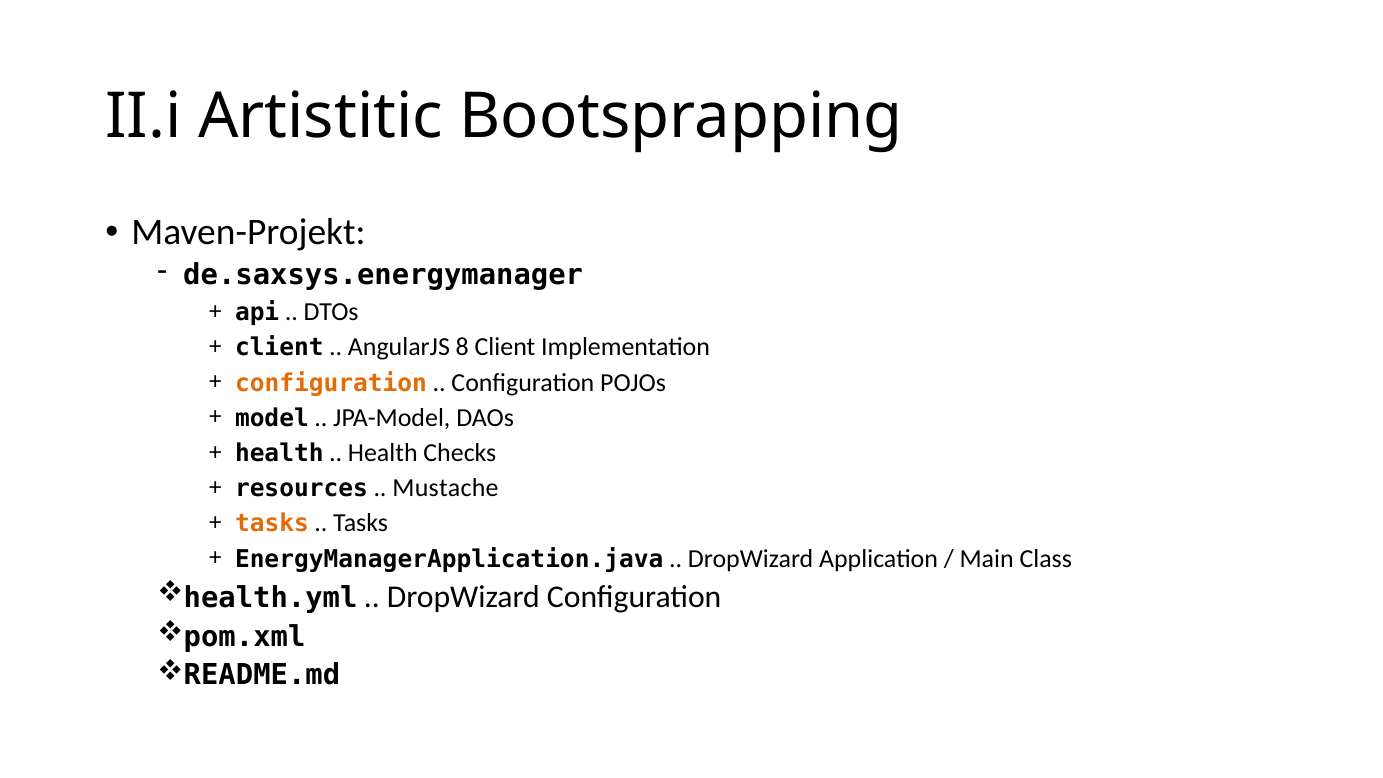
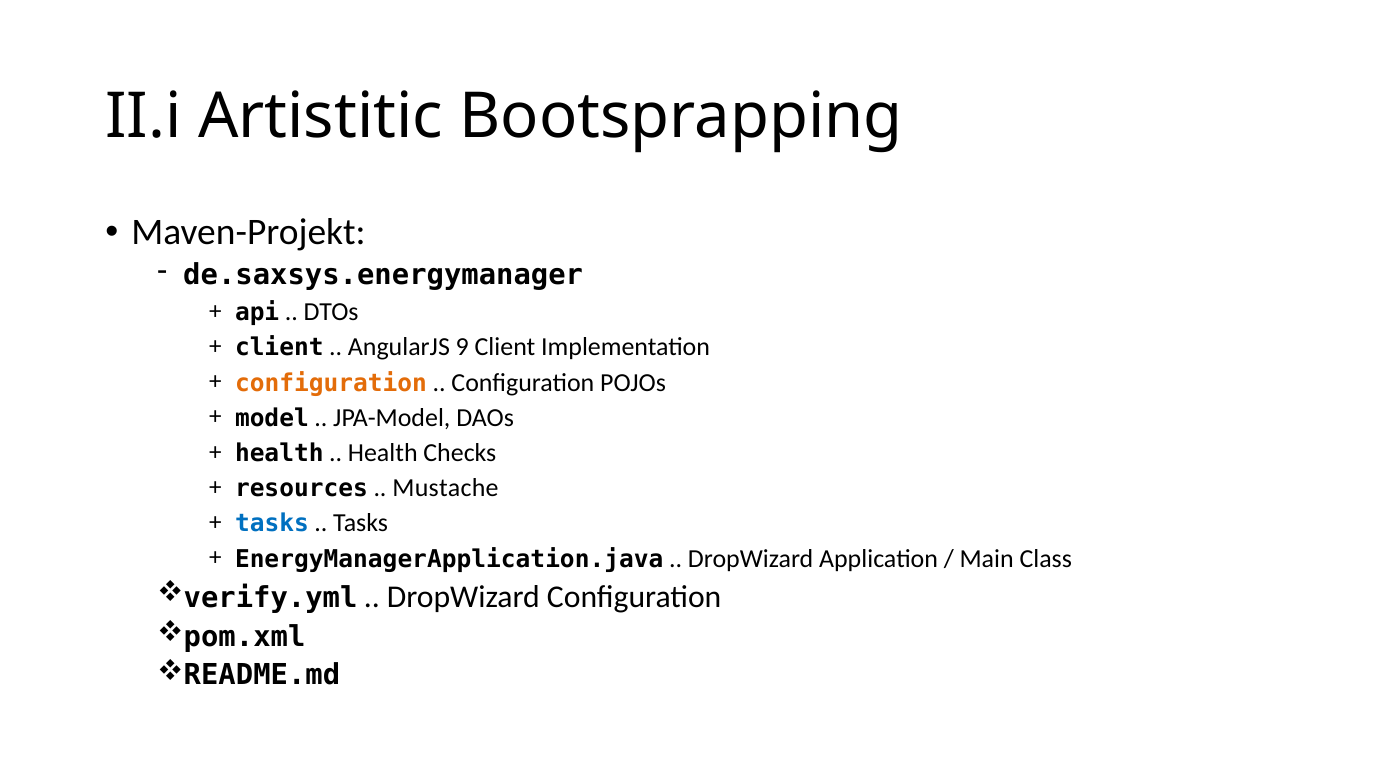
8: 8 -> 9 (462, 347)
tasks colour: orange -> blue (272, 524)
health.yml: health.yml -> verify.yml (271, 598)
